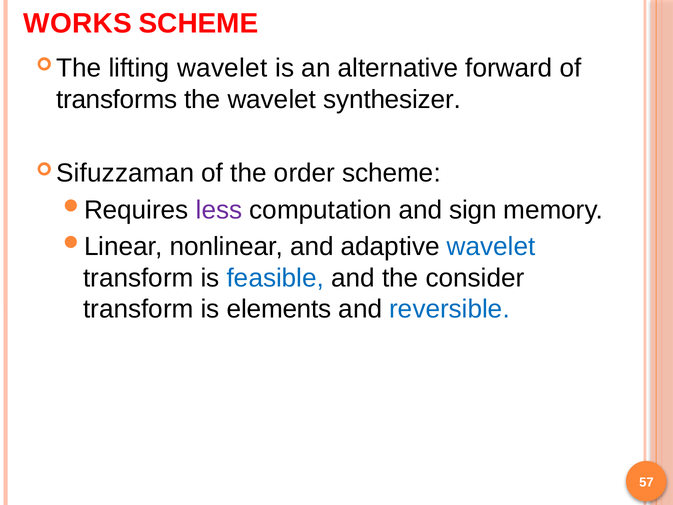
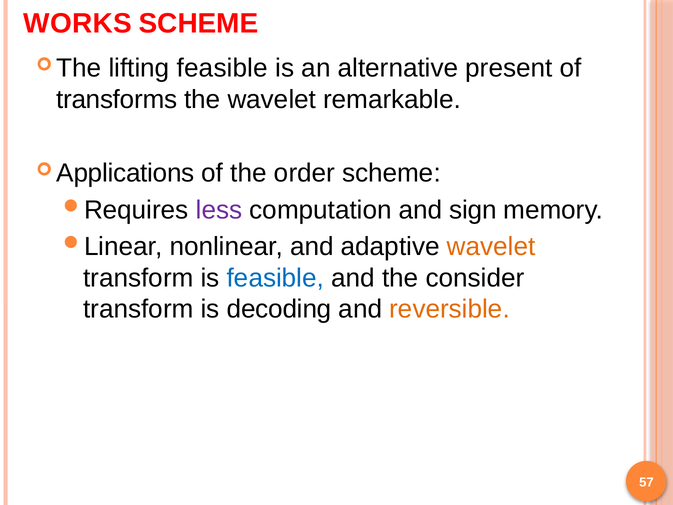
lifting wavelet: wavelet -> feasible (222, 68)
forward: forward -> present (509, 68)
synthesizer: synthesizer -> remarkable (392, 99)
Sifuzzaman: Sifuzzaman -> Applications (125, 173)
wavelet colour: blue -> orange (491, 246)
elements: elements -> decoding (279, 309)
reversible colour: blue -> orange (450, 309)
